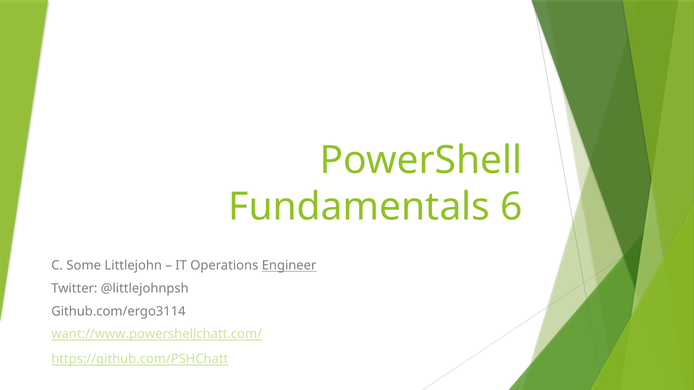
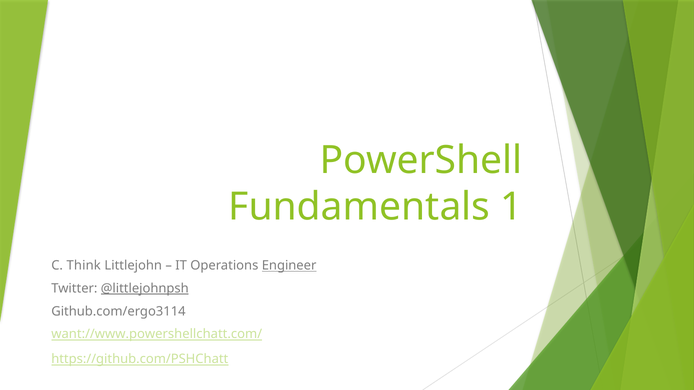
6: 6 -> 1 (511, 207)
Some: Some -> Think (84, 266)
@littlejohnpsh underline: none -> present (145, 289)
